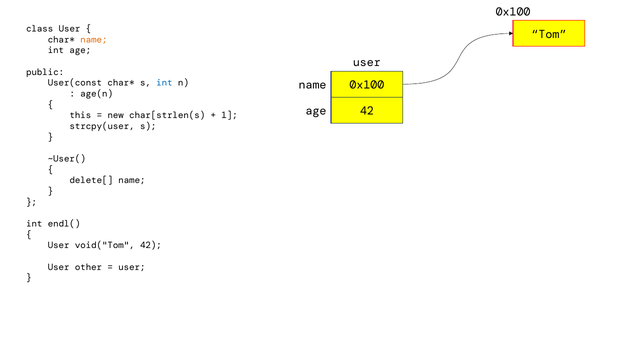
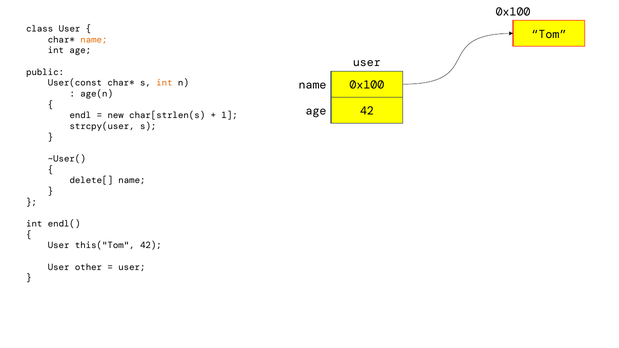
int colour: blue -> orange (164, 83)
this: this -> endl (80, 115)
void("Tom: void("Tom -> this("Tom (105, 246)
